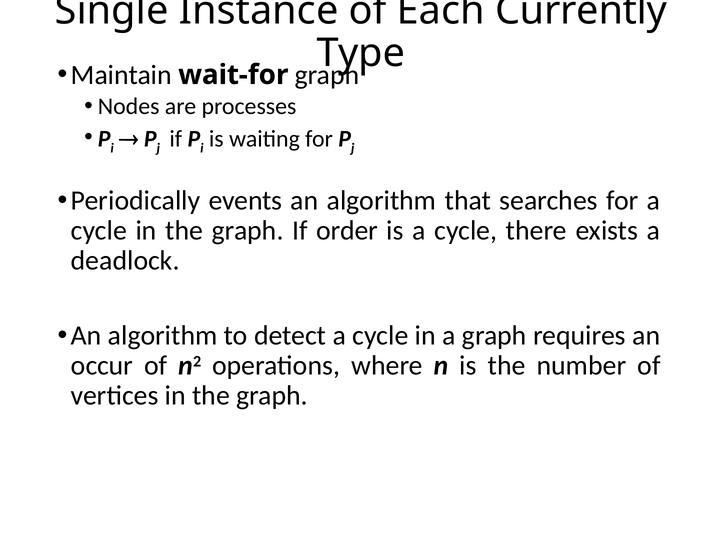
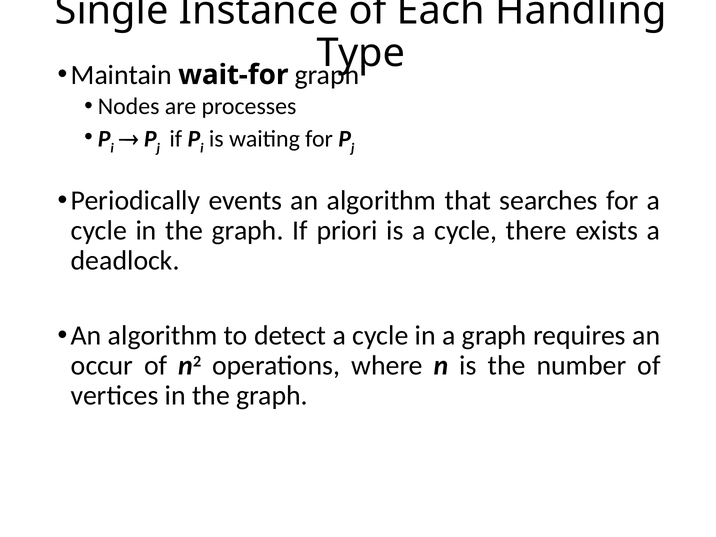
Currently: Currently -> Handling (581, 10)
order: order -> priori (347, 231)
